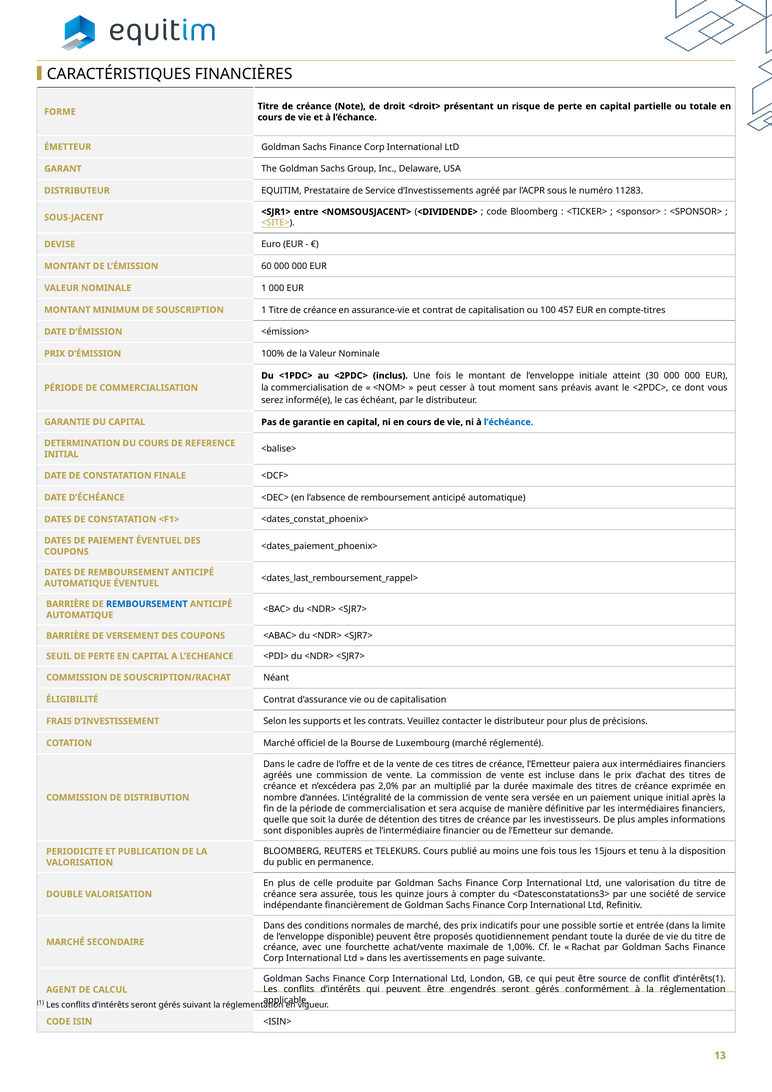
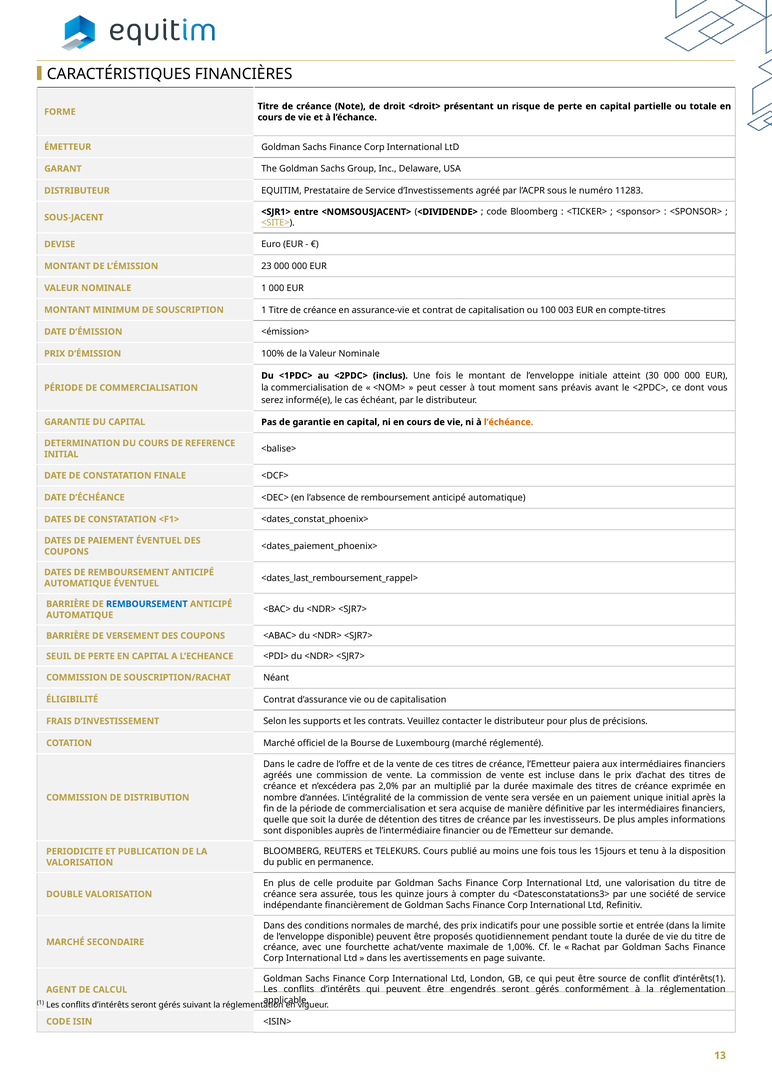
60: 60 -> 23 (266, 266)
457: 457 -> 003 (566, 310)
l’échéance colour: blue -> orange (509, 422)
